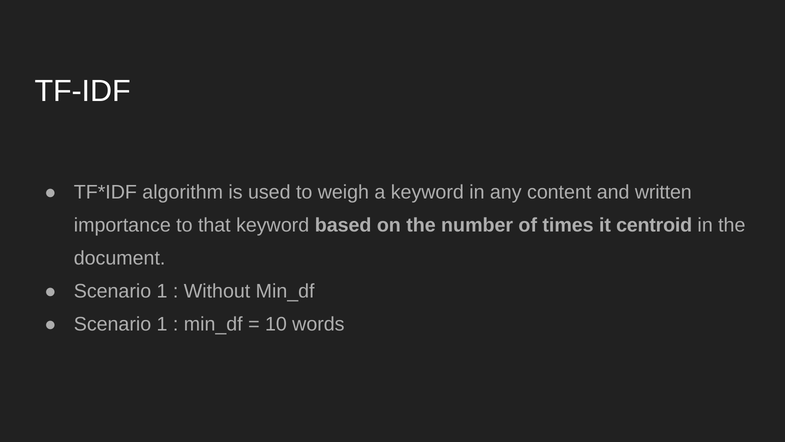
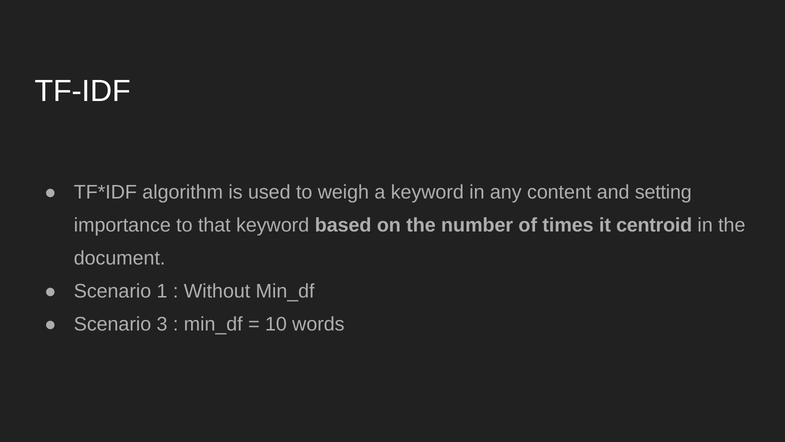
written: written -> setting (663, 192)
1: 1 -> 3 (162, 324)
